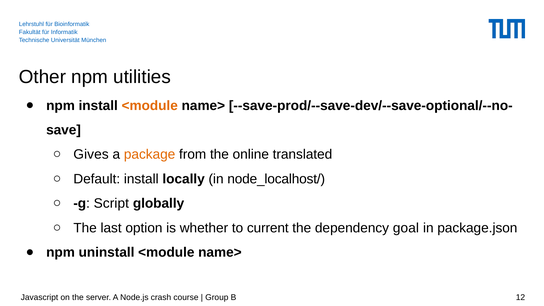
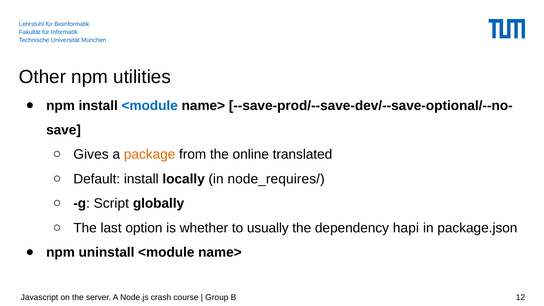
<module colour: orange -> blue (150, 106)
node_localhost/: node_localhost/ -> node_requires/ (276, 179)
current: current -> usually (268, 228)
goal: goal -> hapi (406, 228)
